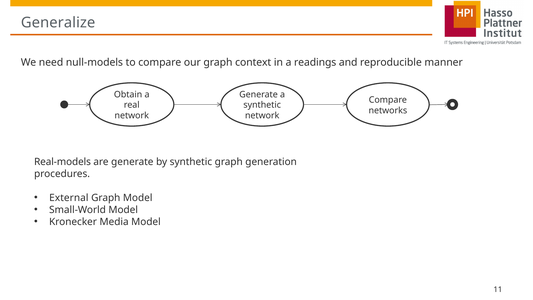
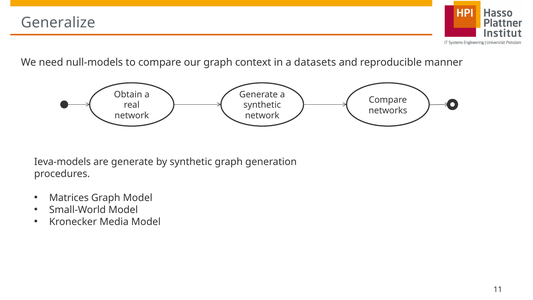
readings: readings -> datasets (315, 62)
Real-models: Real-models -> Ieva-models (62, 162)
External: External -> Matrices (69, 198)
